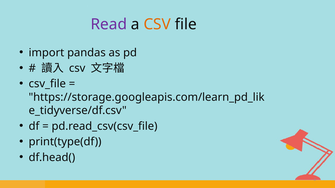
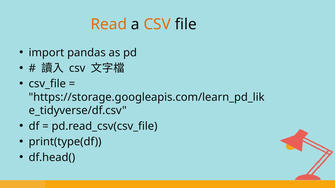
Read colour: purple -> orange (109, 24)
